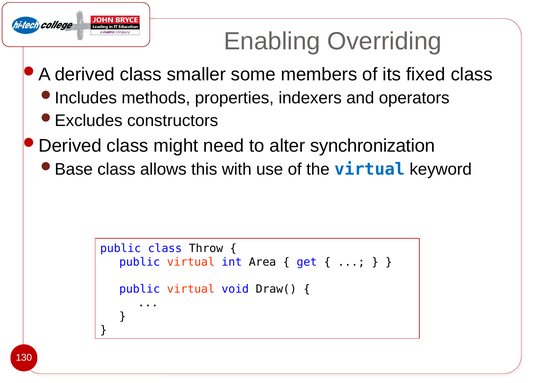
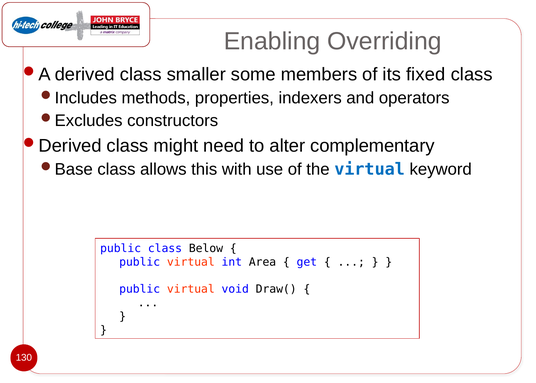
synchronization: synchronization -> complementary (372, 146)
Throw: Throw -> Below (206, 248)
